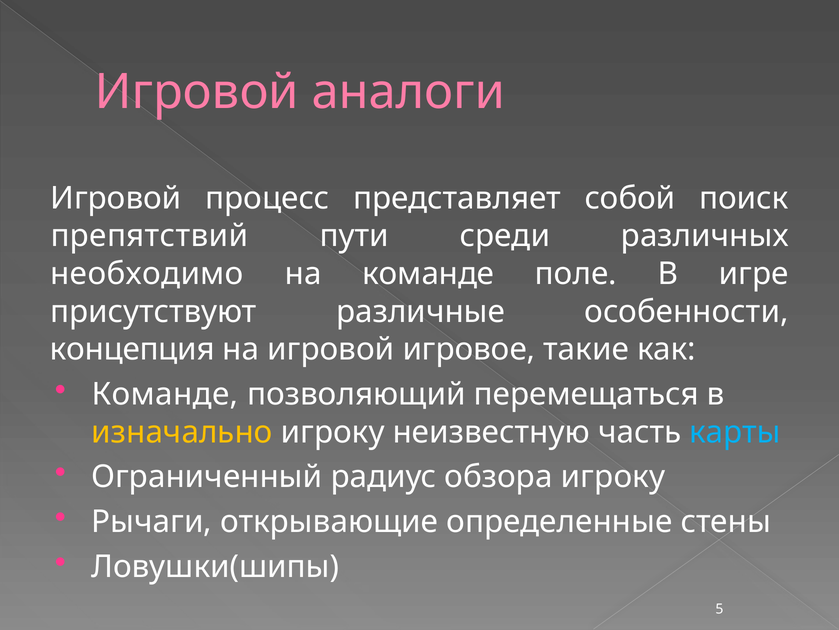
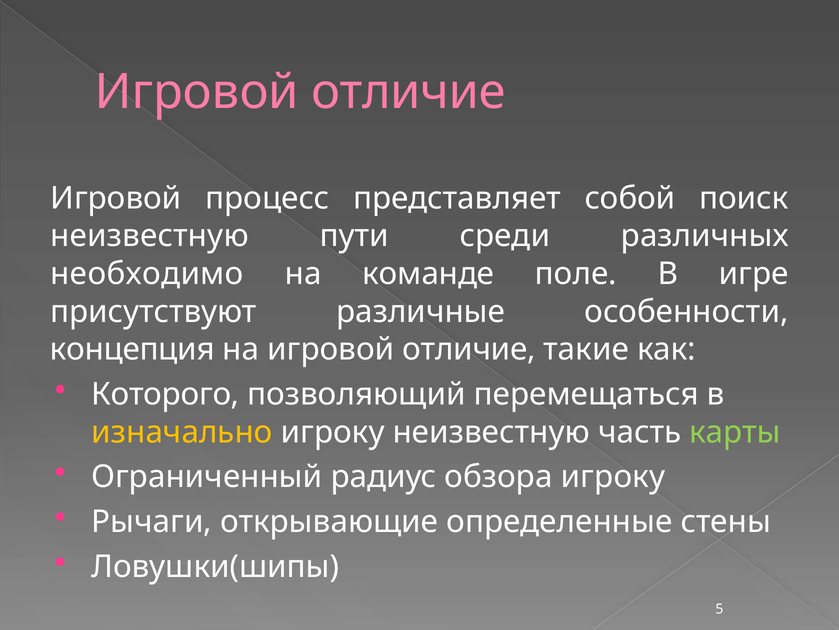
аналоги: аналоги -> отличие (408, 92)
препятствий: препятствий -> неизвестную (149, 236)
на игровой игровое: игровое -> отличие (469, 349)
Команде: Команде -> Которого (165, 394)
карты colour: light blue -> light green (735, 432)
